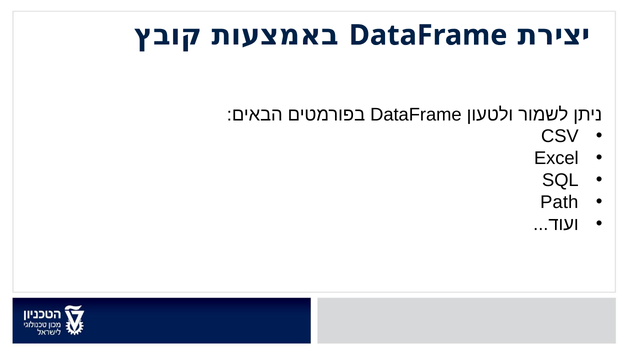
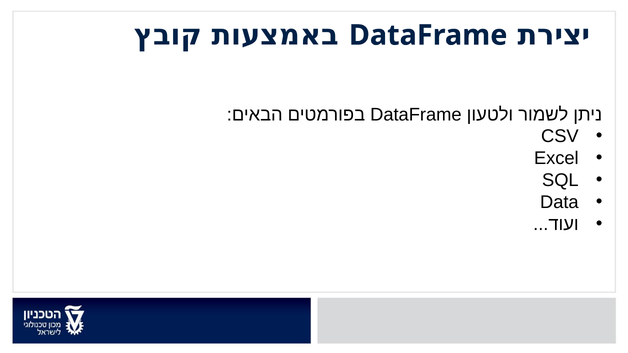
Path: Path -> Data (559, 203)
